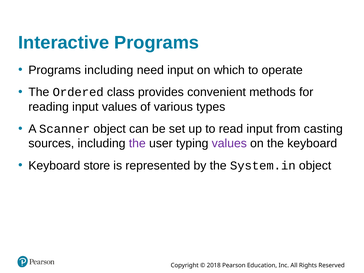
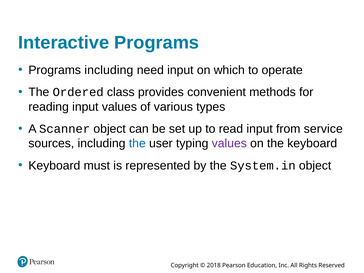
casting: casting -> service (323, 129)
the colour: purple -> blue (137, 143)
store: store -> must (97, 166)
